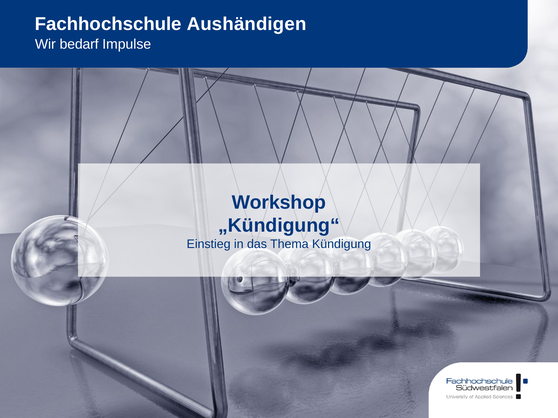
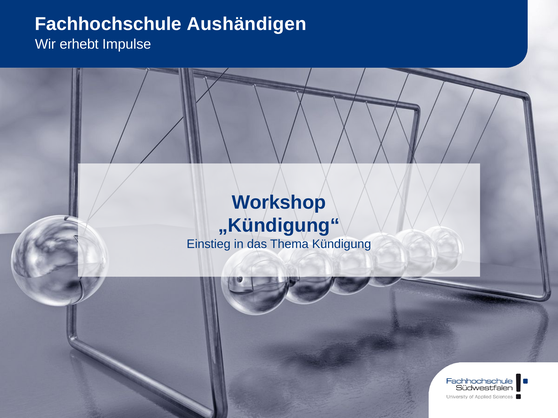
bedarf: bedarf -> erhebt (79, 44)
